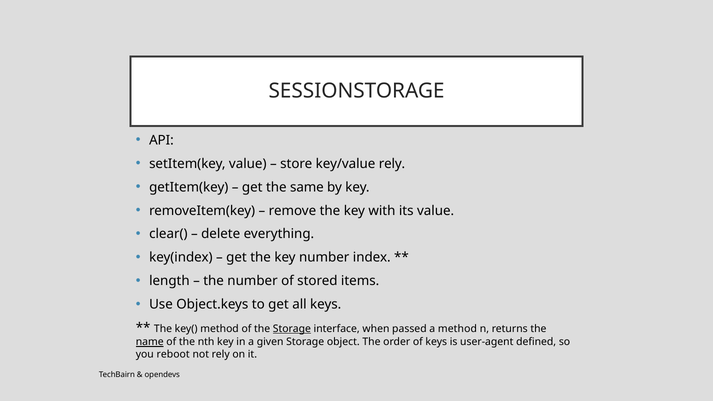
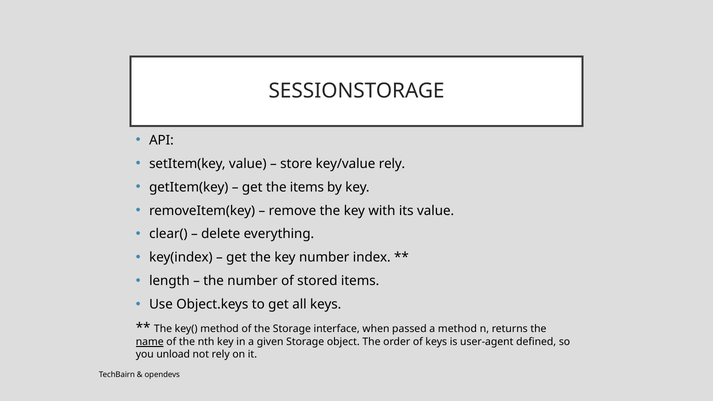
the same: same -> items (307, 187)
Storage underline: present -> none (292, 329)
reboot: reboot -> unload (173, 355)
